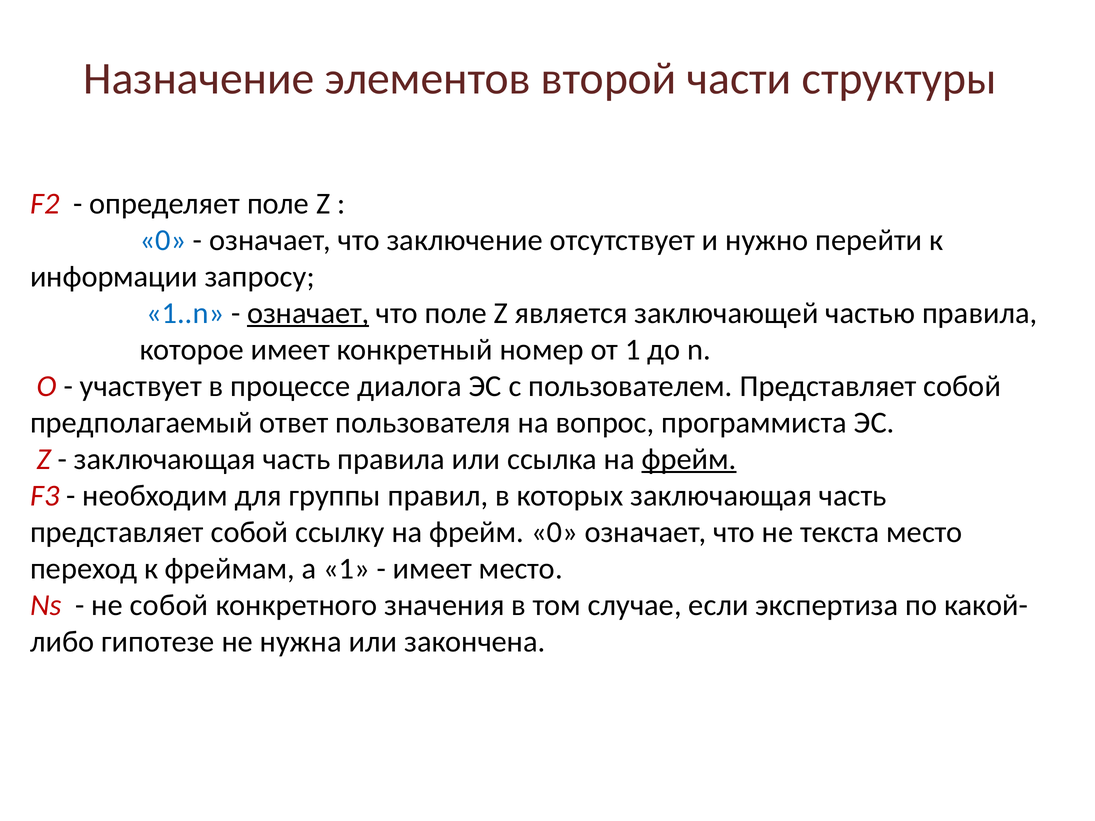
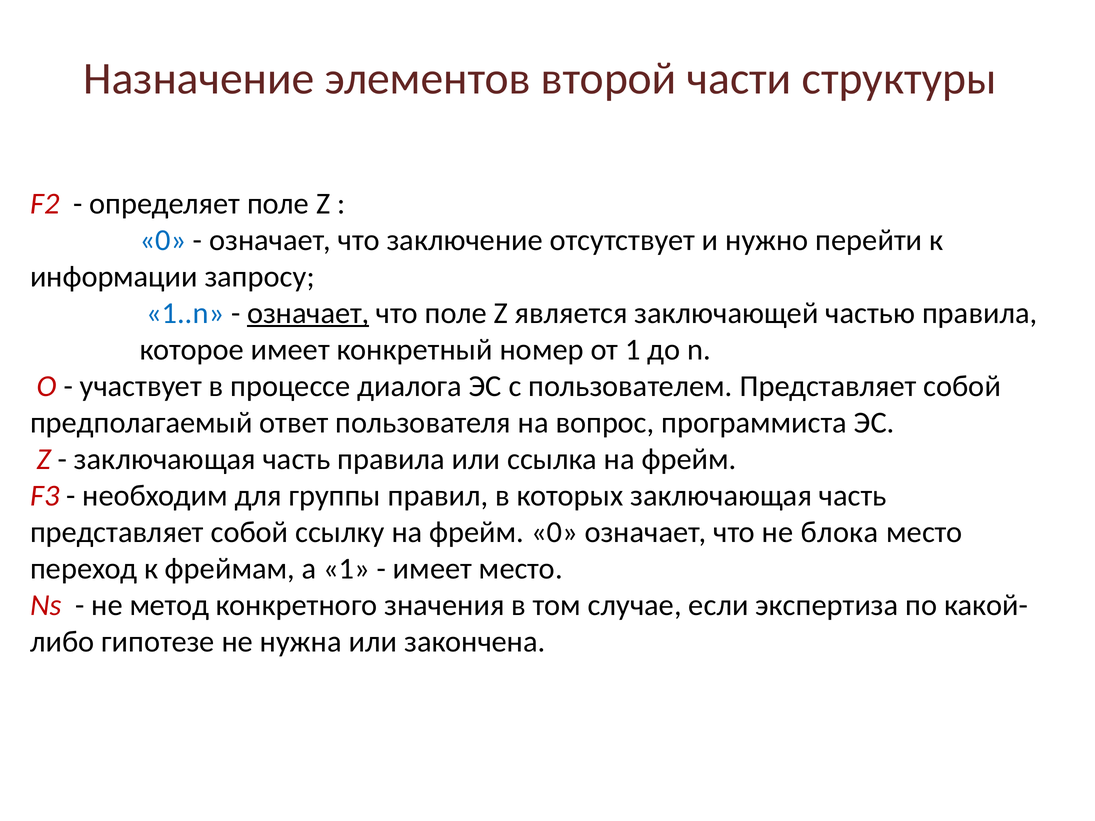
фрейм underline: present -> none (689, 459)
текста: текста -> блока (840, 532)
не собой: собой -> метод (169, 605)
